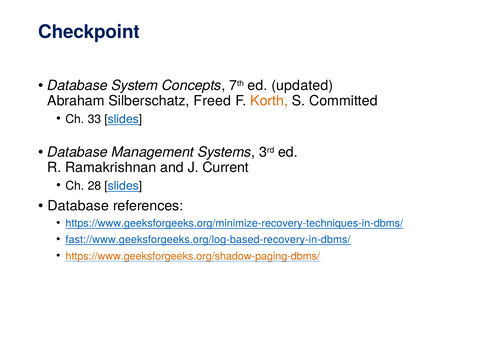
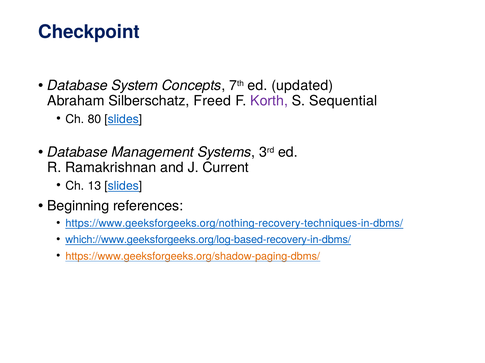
Korth colour: orange -> purple (269, 101)
Committed: Committed -> Sequential (343, 101)
33: 33 -> 80 (94, 119)
28: 28 -> 13 (94, 186)
Database: Database -> Beginning (78, 206)
https://www.geeksforgeeks.org/minimize-recovery-techniques-in-dbms/: https://www.geeksforgeeks.org/minimize-recovery-techniques-in-dbms/ -> https://www.geeksforgeeks.org/nothing-recovery-techniques-in-dbms/ (234, 224)
fast://www.geeksforgeeks.org/log-based-recovery-in-dbms/: fast://www.geeksforgeeks.org/log-based-recovery-in-dbms/ -> which://www.geeksforgeeks.org/log-based-recovery-in-dbms/ (208, 240)
